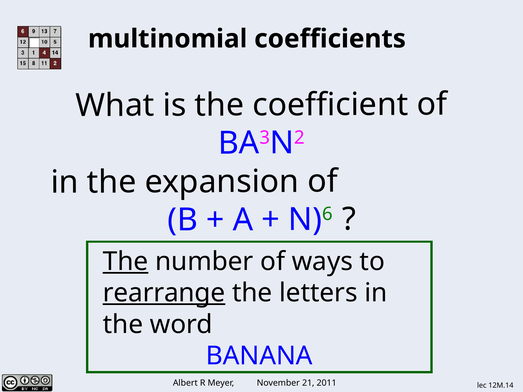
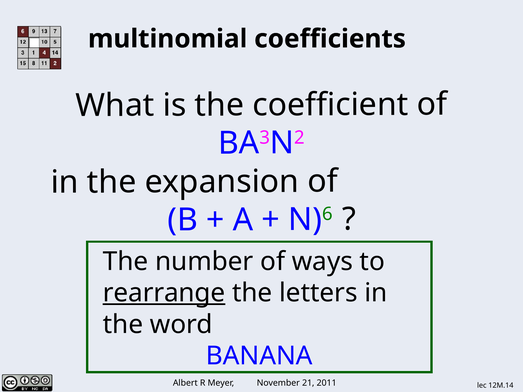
The underline: present -> none (126, 262)
